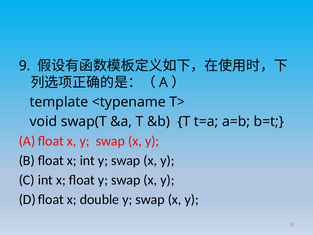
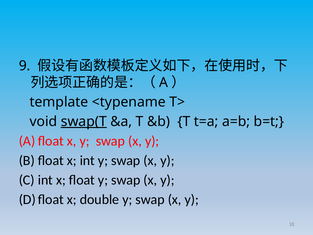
swap(T underline: none -> present (84, 121)
